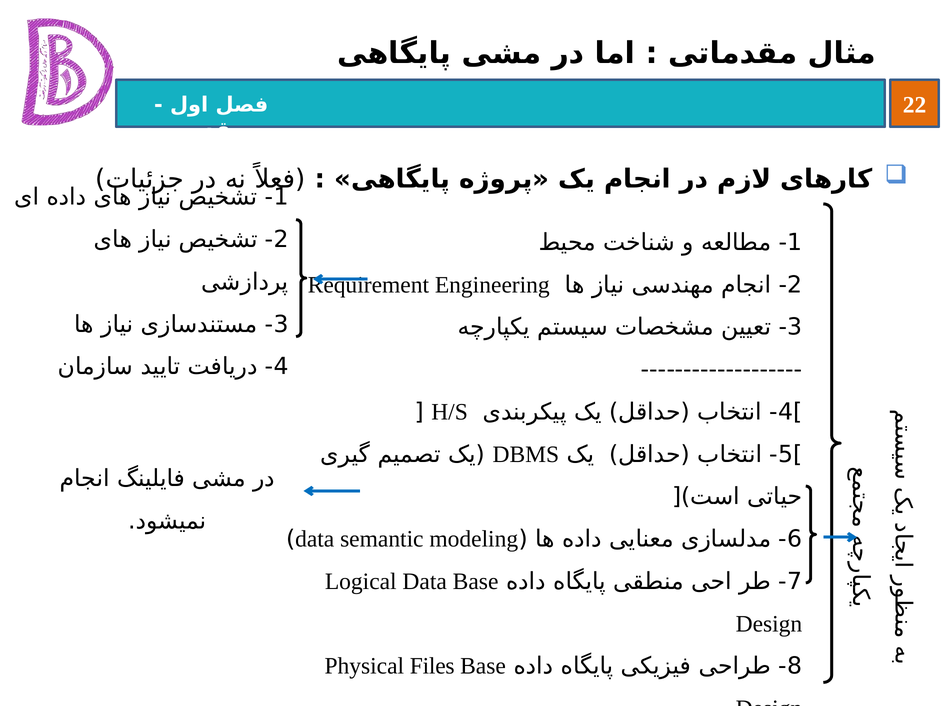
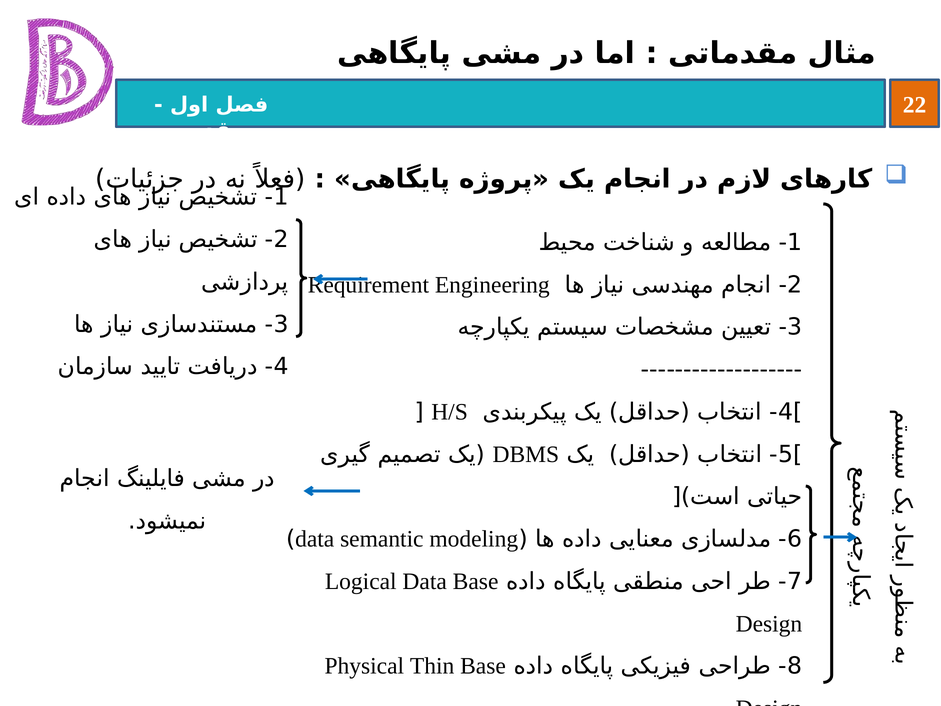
Files: Files -> Thin (432, 666)
